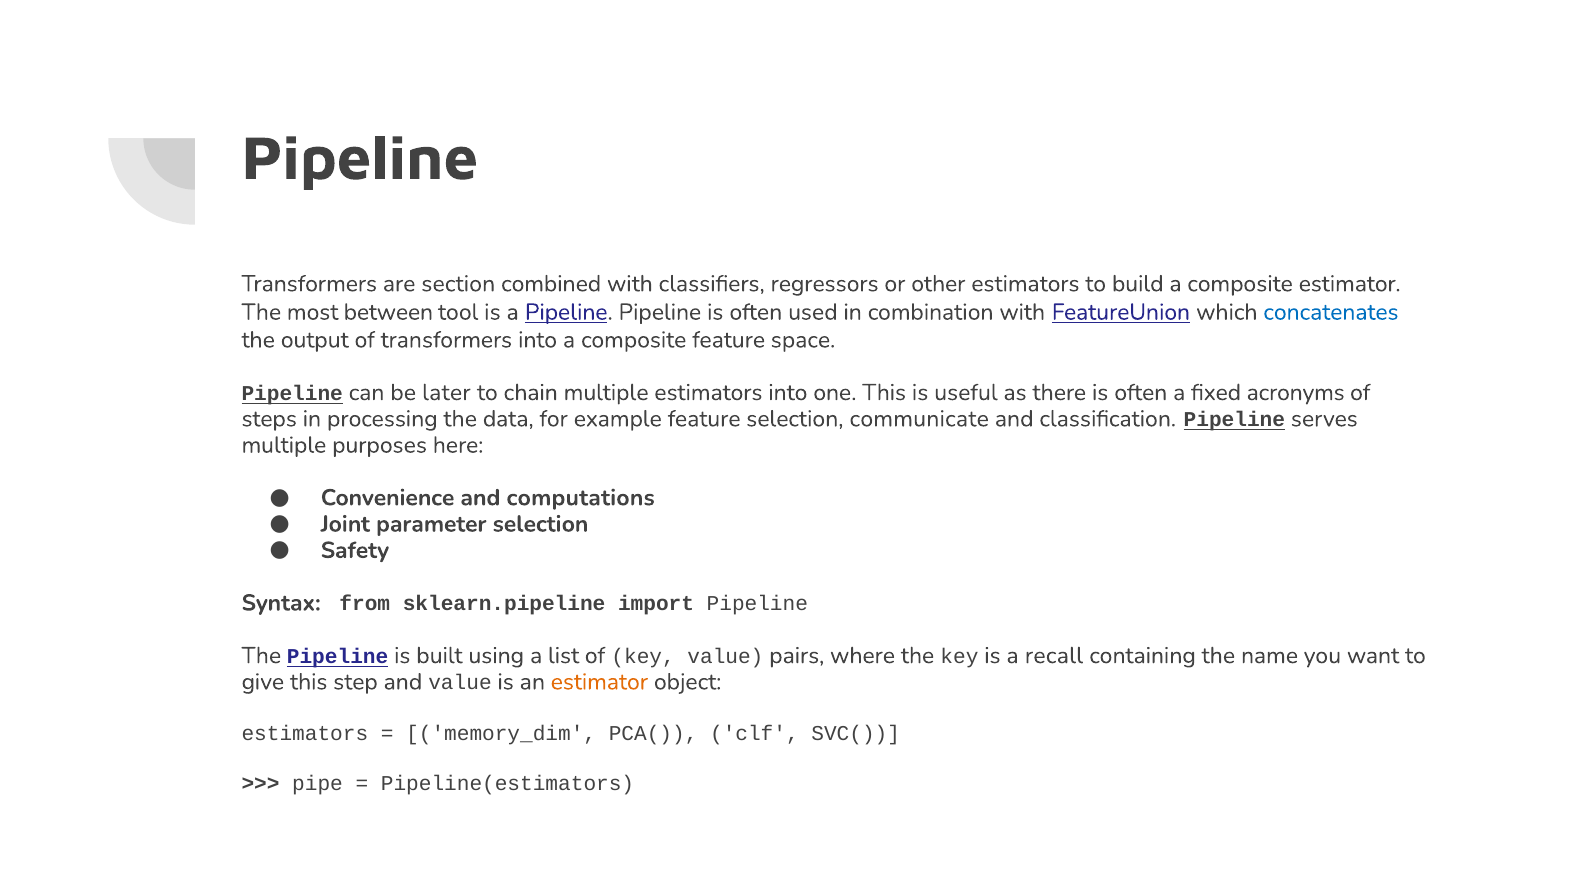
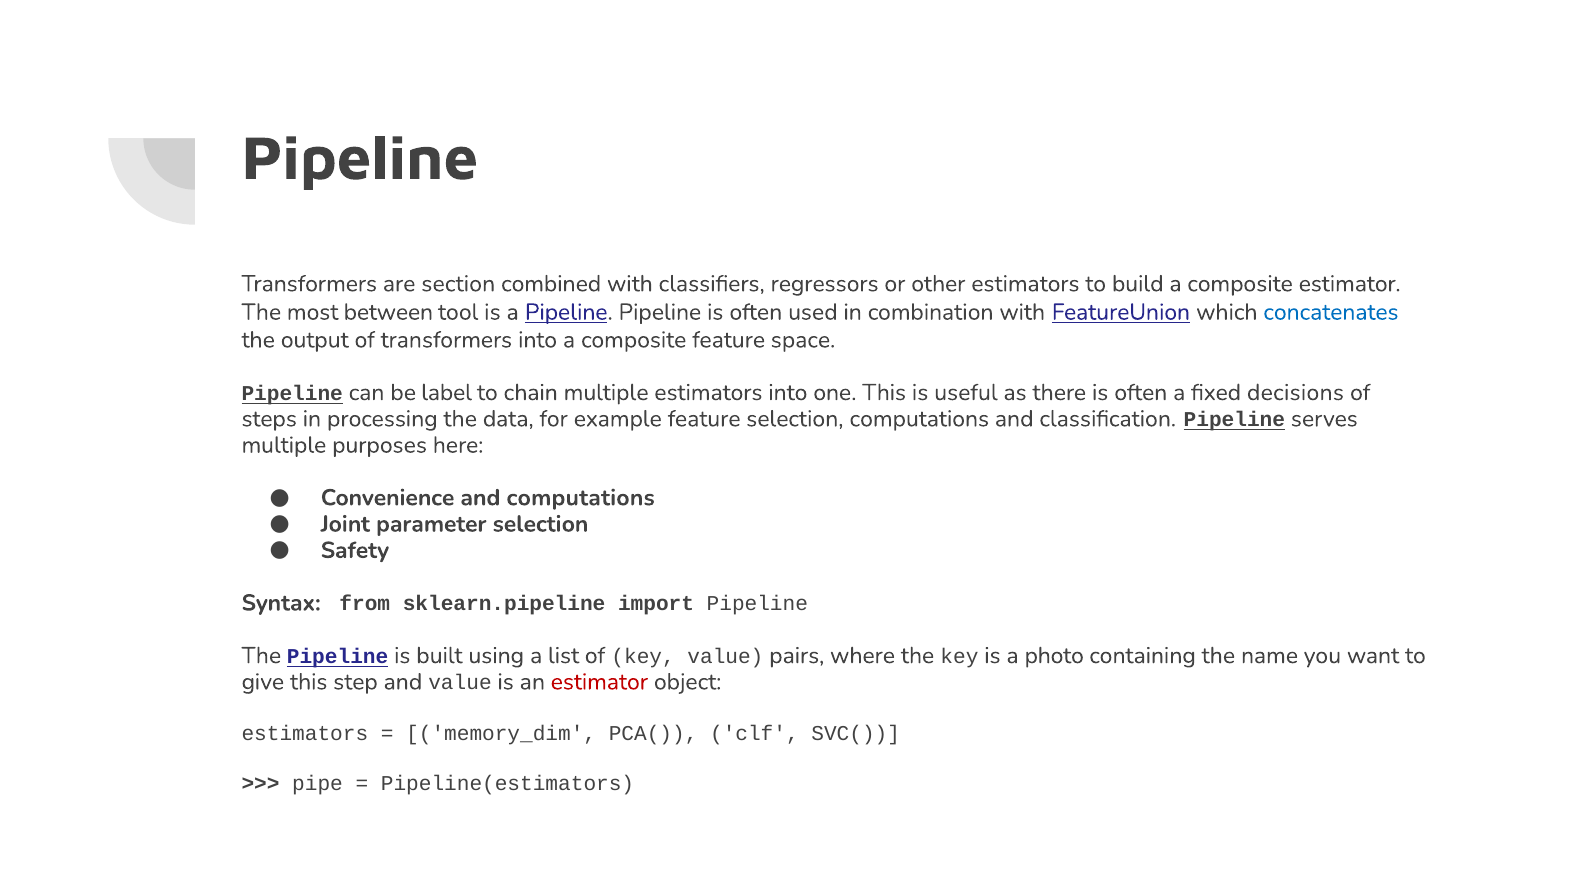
later: later -> label (447, 393)
acronyms: acronyms -> decisions (1295, 393)
selection communicate: communicate -> computations (919, 419)
recall: recall -> photo (1054, 656)
estimator colour: orange -> red (599, 682)
